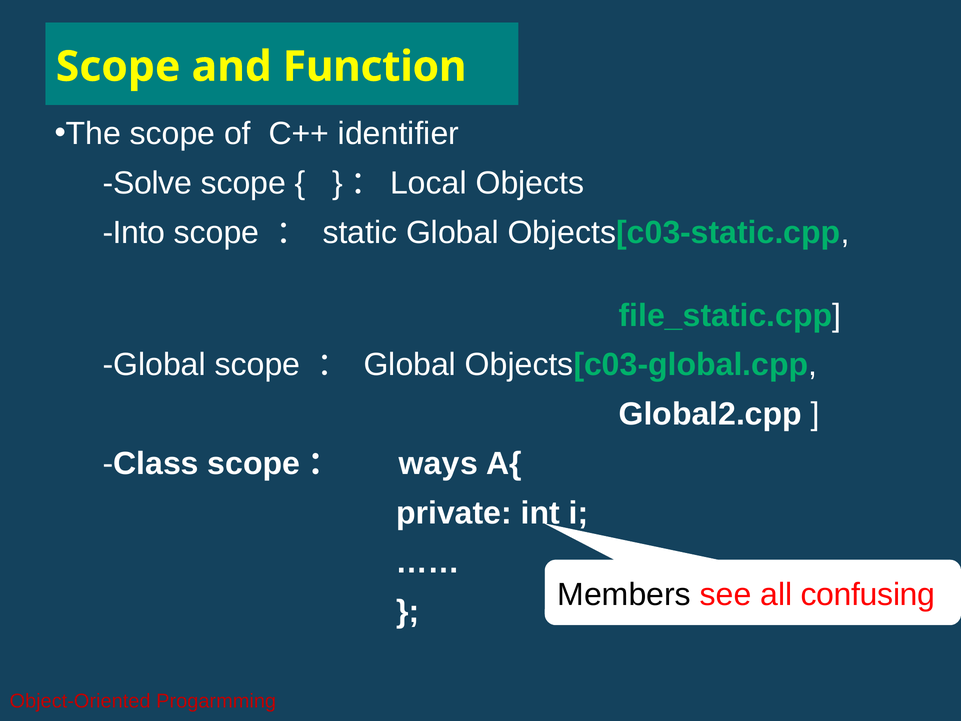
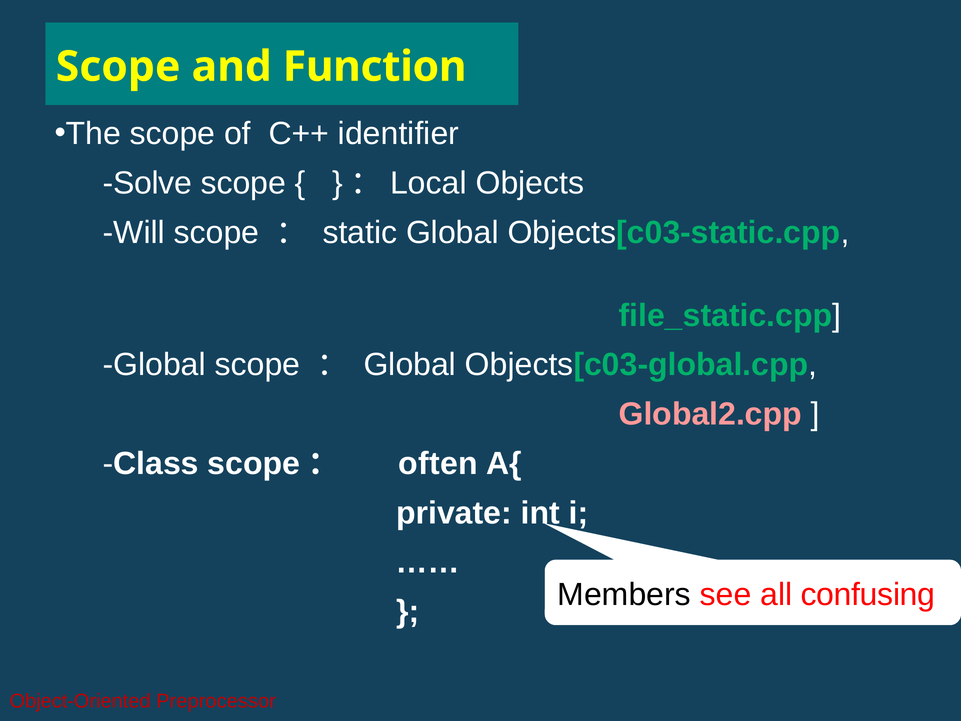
Into: Into -> Will (134, 233)
Global2.cpp colour: white -> pink (710, 414)
ways: ways -> often (438, 463)
Progarmming: Progarmming -> Preprocessor (216, 701)
